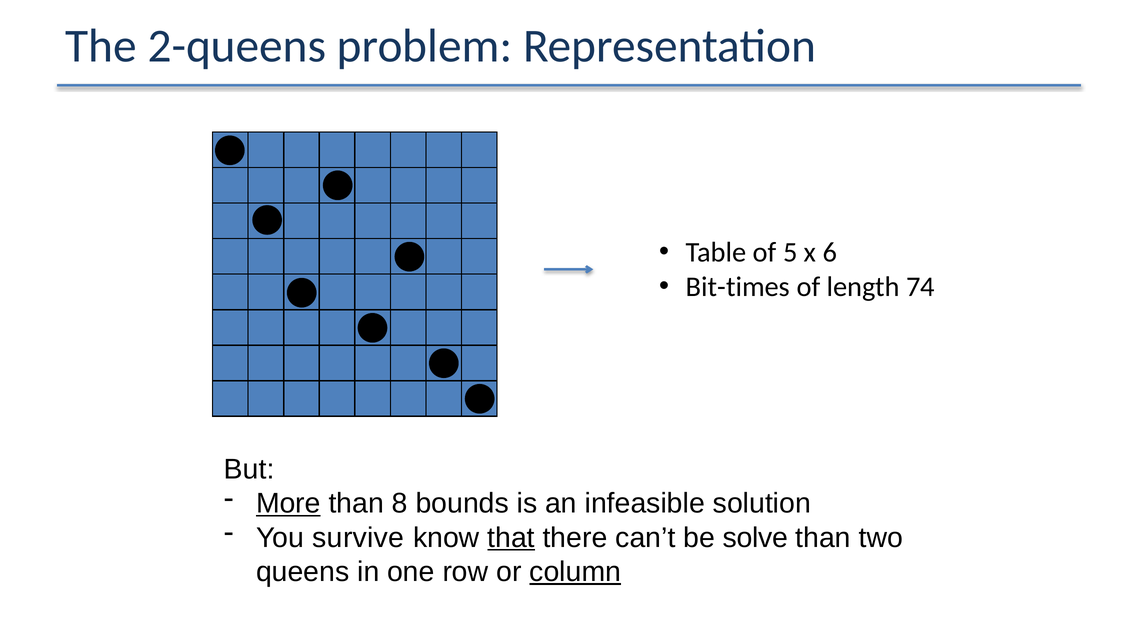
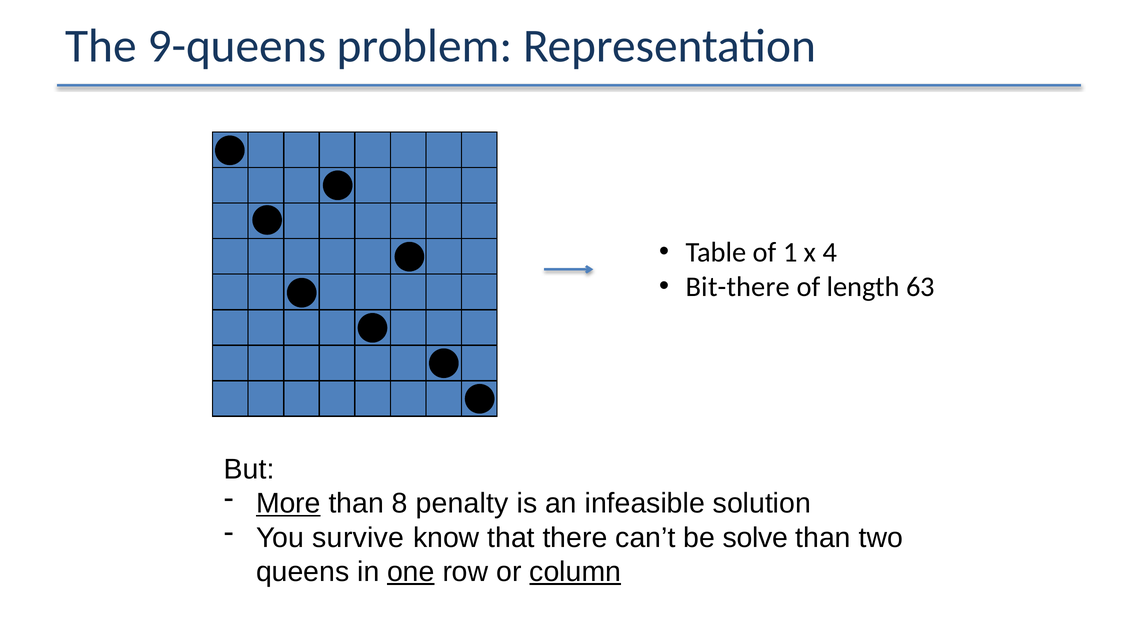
2-queens: 2-queens -> 9-queens (237, 46)
5: 5 -> 1 (790, 253)
6: 6 -> 4 (830, 253)
Bit-times: Bit-times -> Bit-there (738, 287)
74: 74 -> 63 (920, 287)
bounds: bounds -> penalty (462, 504)
that underline: present -> none (511, 538)
one underline: none -> present (411, 572)
